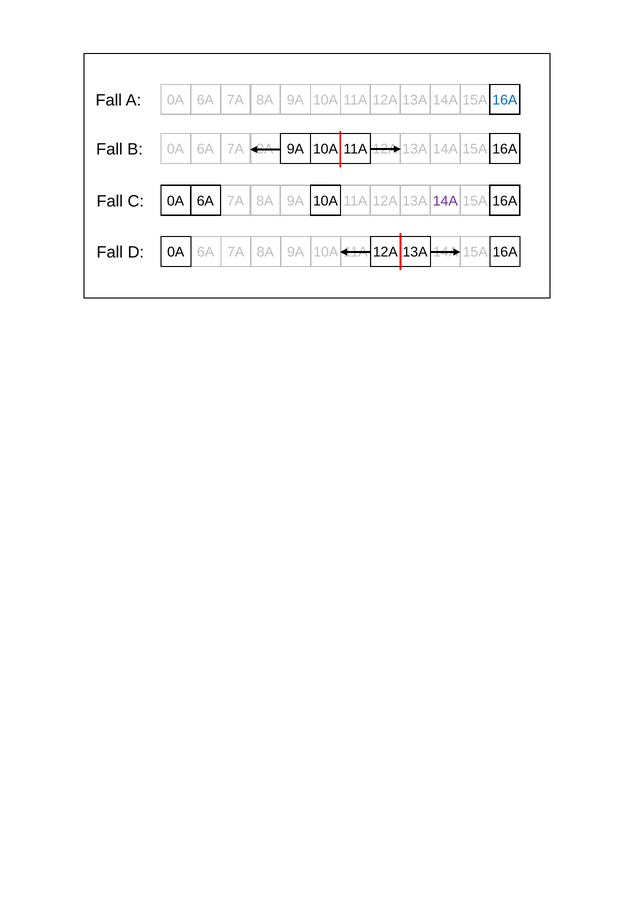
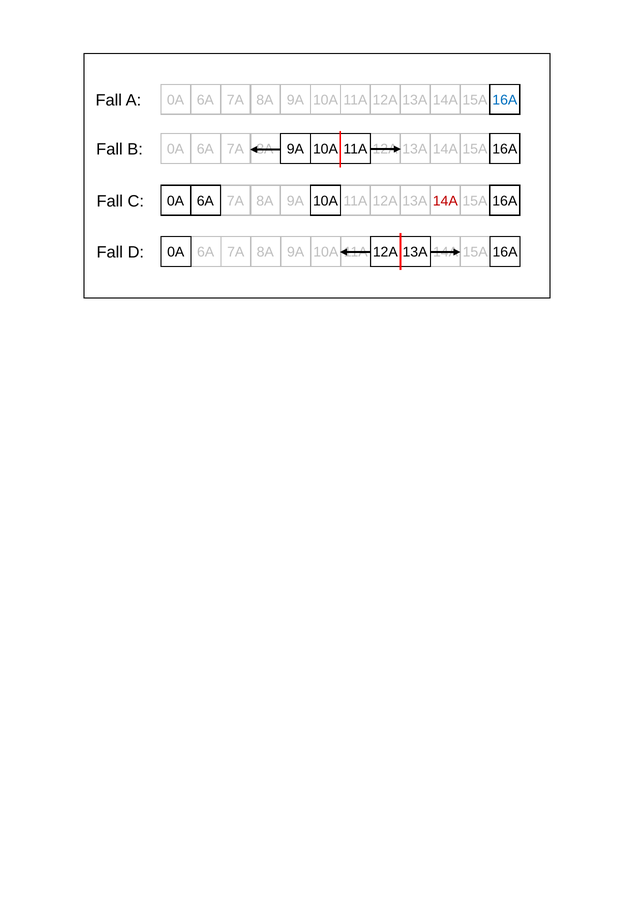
14A colour: purple -> red (445, 201)
